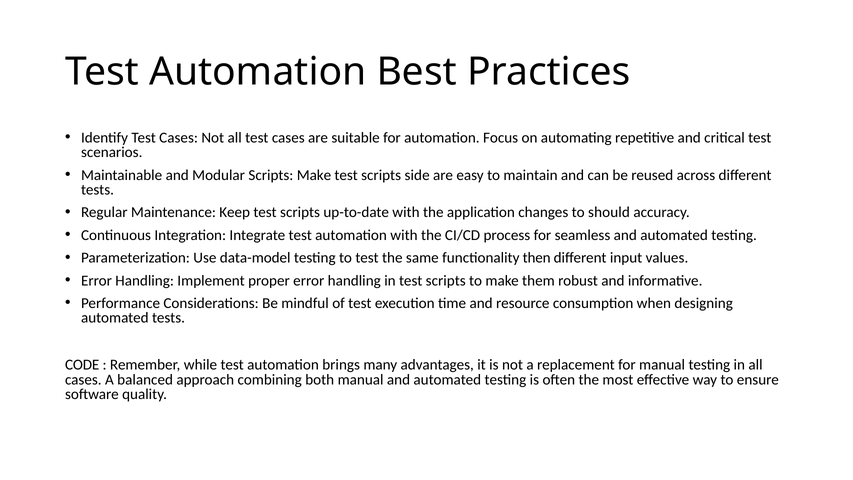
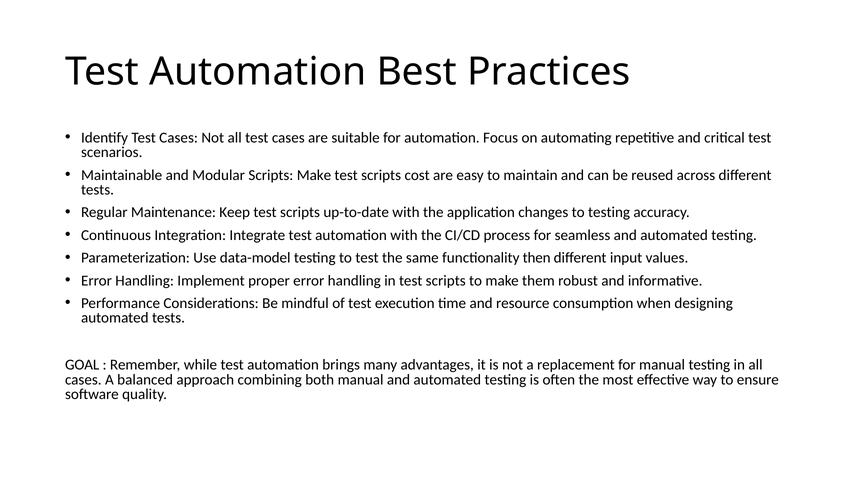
side: side -> cost (417, 175)
to should: should -> testing (609, 212)
CODE: CODE -> GOAL (82, 365)
